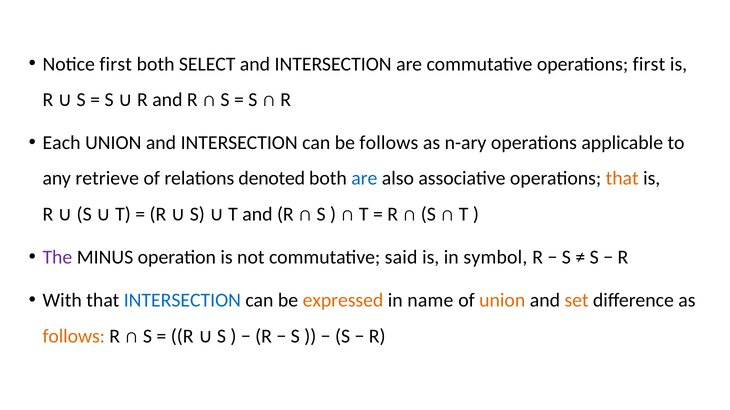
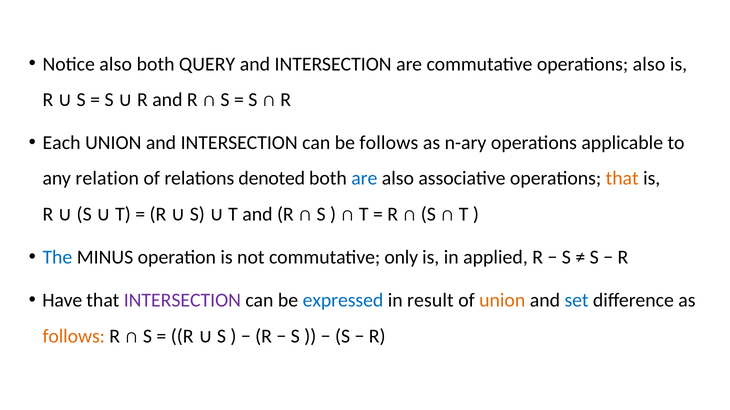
Notice first: first -> also (116, 64)
SELECT: SELECT -> QUERY (207, 64)
operations first: first -> also (649, 64)
retrieve: retrieve -> relation (107, 179)
The colour: purple -> blue (57, 258)
said: said -> only (401, 258)
symbol: symbol -> applied (495, 258)
With: With -> Have (62, 301)
INTERSECTION colour: blue -> purple (182, 301)
expressed colour: orange -> blue (343, 301)
name: name -> result (430, 301)
set colour: orange -> blue (577, 301)
